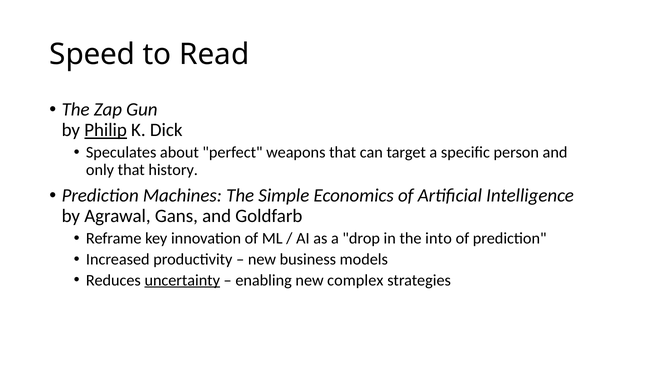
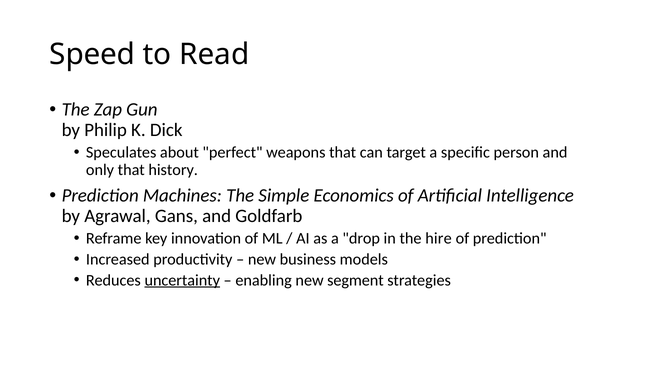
Philip underline: present -> none (106, 130)
into: into -> hire (439, 238)
complex: complex -> segment (355, 280)
